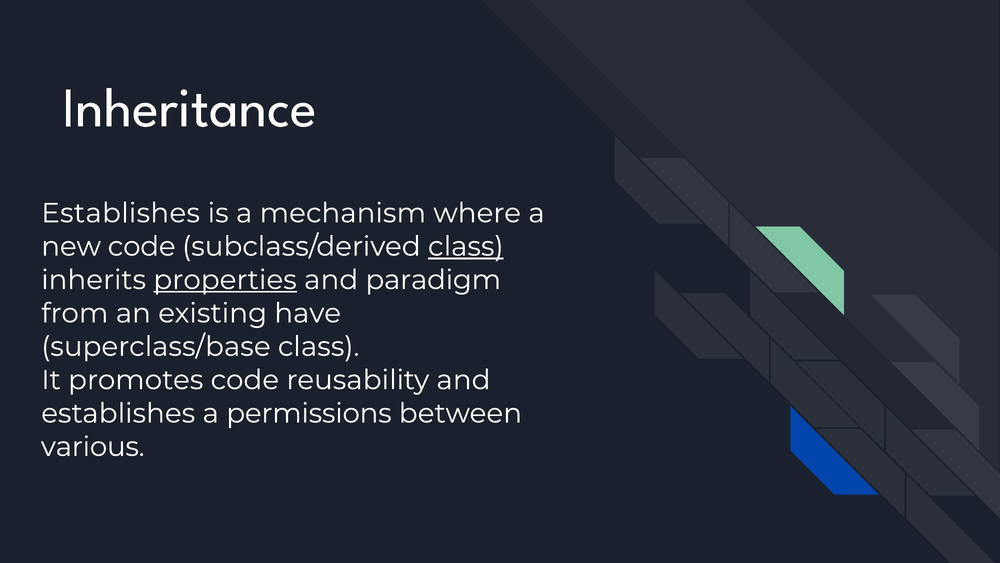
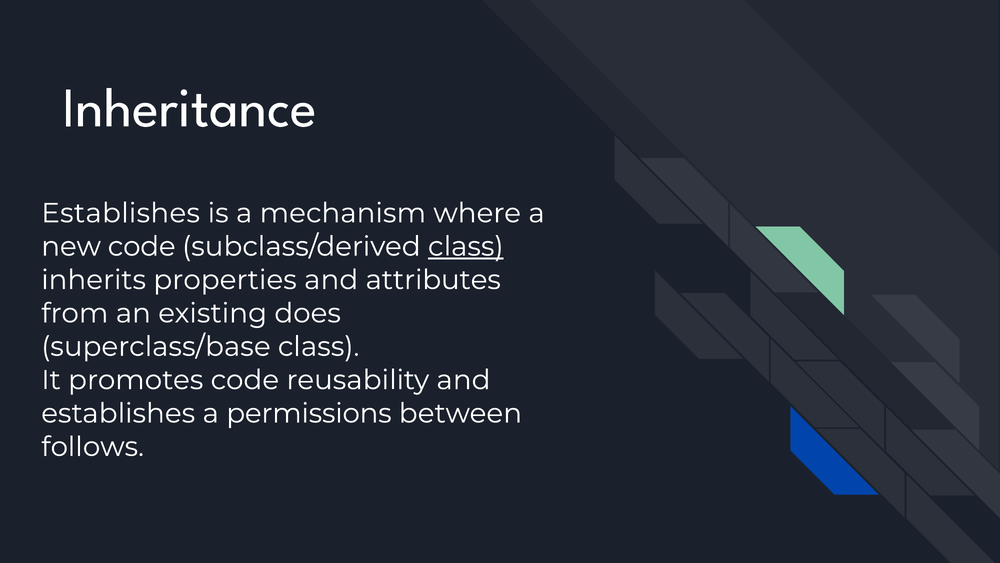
properties underline: present -> none (225, 280)
paradigm: paradigm -> attributes (433, 280)
have: have -> does (308, 313)
various: various -> follows (93, 446)
